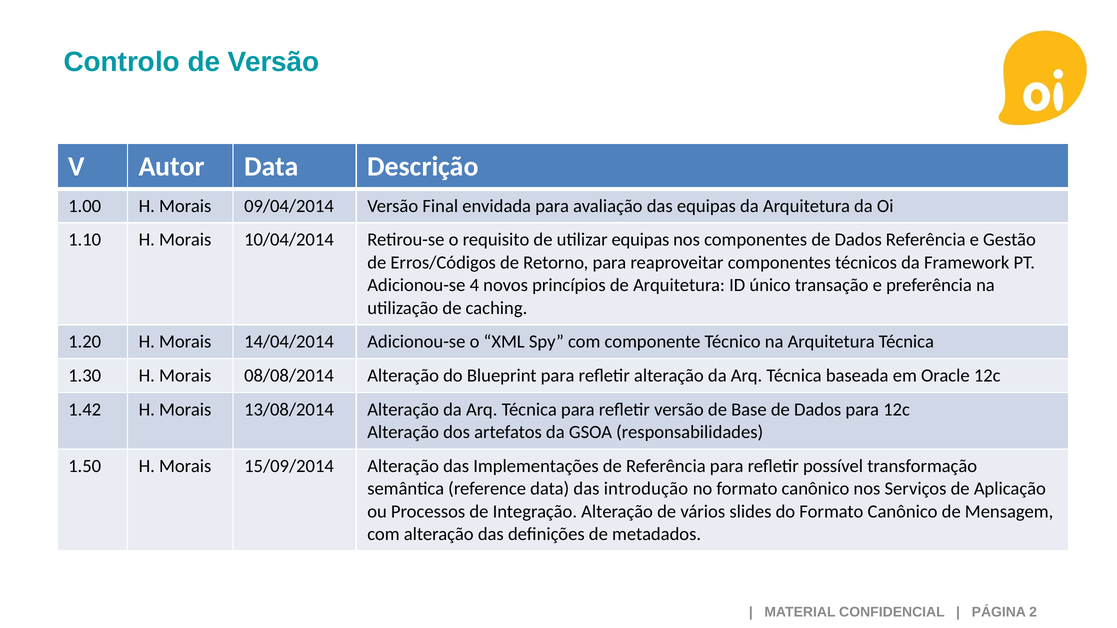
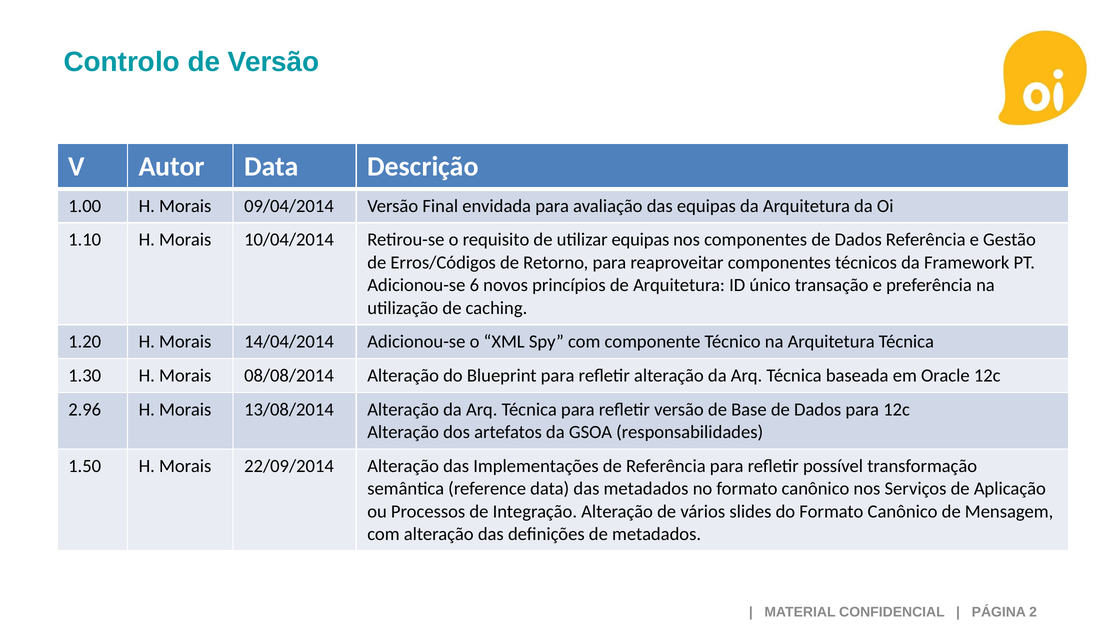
4: 4 -> 6 (474, 285)
1.42: 1.42 -> 2.96 (85, 410)
15/09/2014: 15/09/2014 -> 22/09/2014 (289, 466)
das introdução: introdução -> metadados (646, 489)
